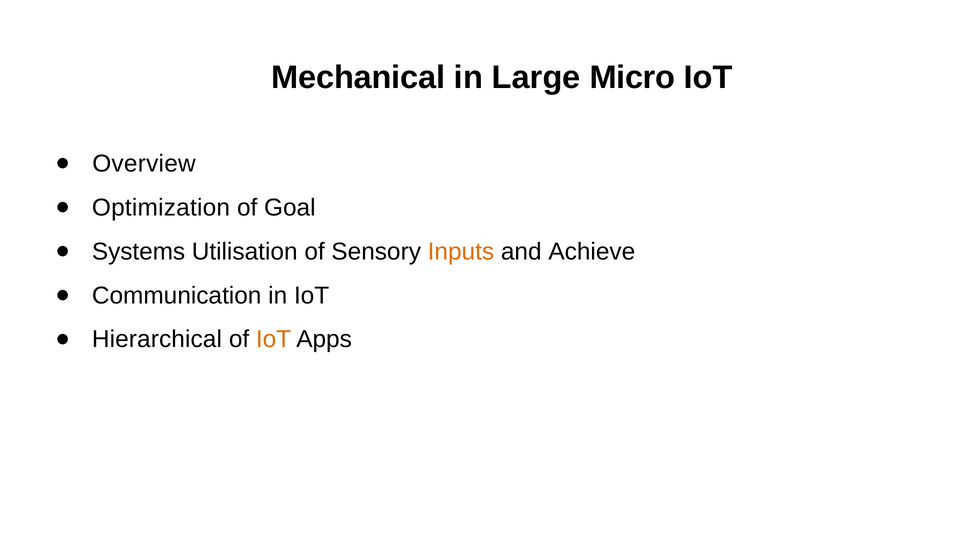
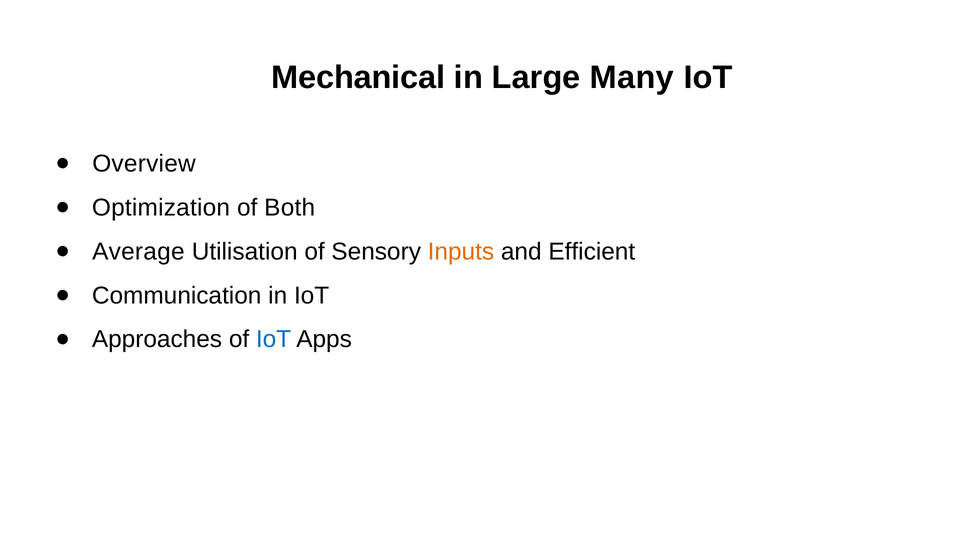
Micro: Micro -> Many (632, 77)
Goal: Goal -> Both (290, 208)
Systems: Systems -> Average (138, 252)
Achieve: Achieve -> Efficient (592, 252)
Hierarchical: Hierarchical -> Approaches (157, 340)
IoT colour: orange -> blue (274, 340)
